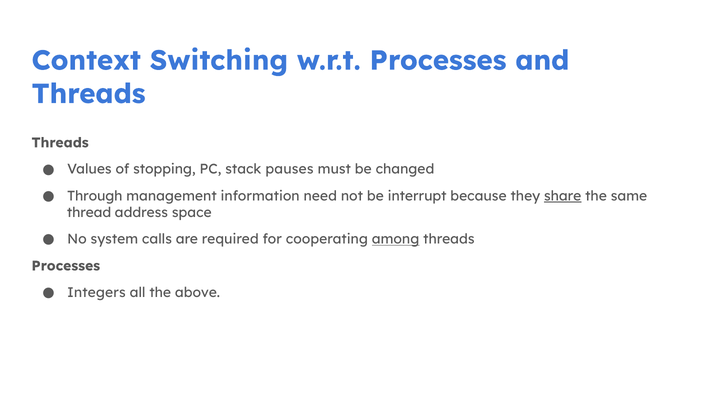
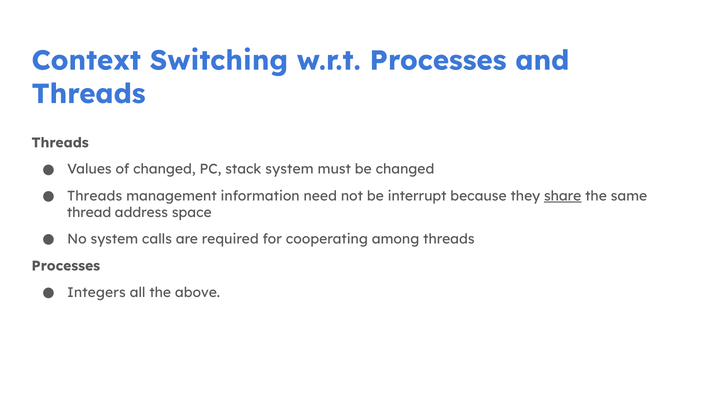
of stopping: stopping -> changed (164, 169)
stack pauses: pauses -> system (289, 169)
Through: Through -> Threads (95, 196)
among underline: present -> none (396, 239)
